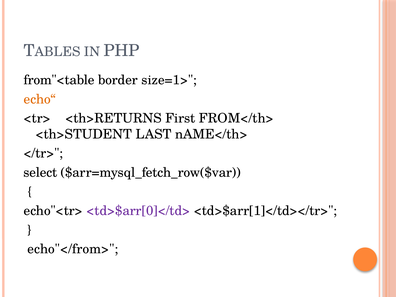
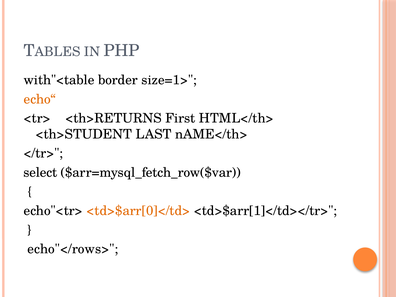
from"<table: from"<table -> with"<table (59, 80)
FROM</th>: FROM</th> -> HTML</th> (236, 118)
<td>$arr[0]</td> colour: purple -> orange (138, 211)
echo"</from>: echo"</from> -> echo"</rows> (73, 249)
